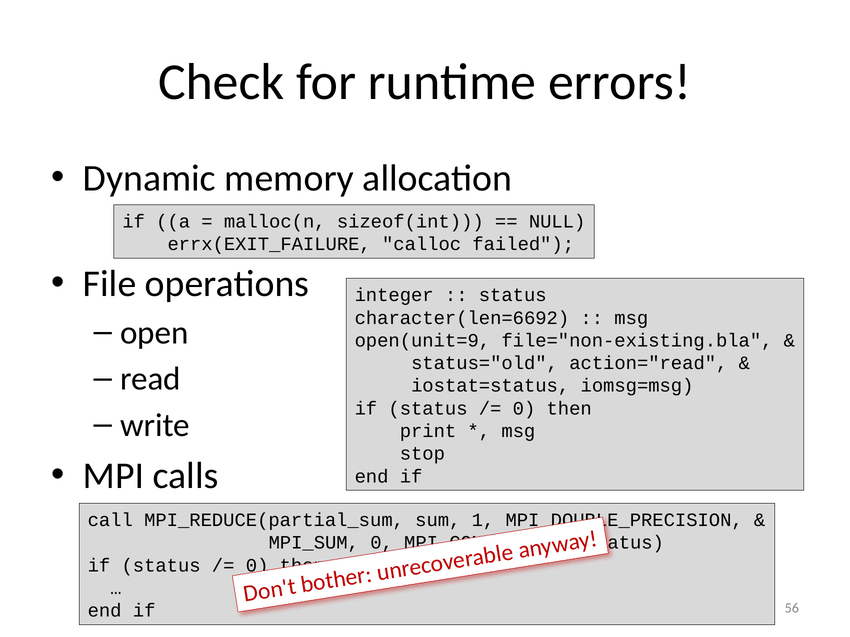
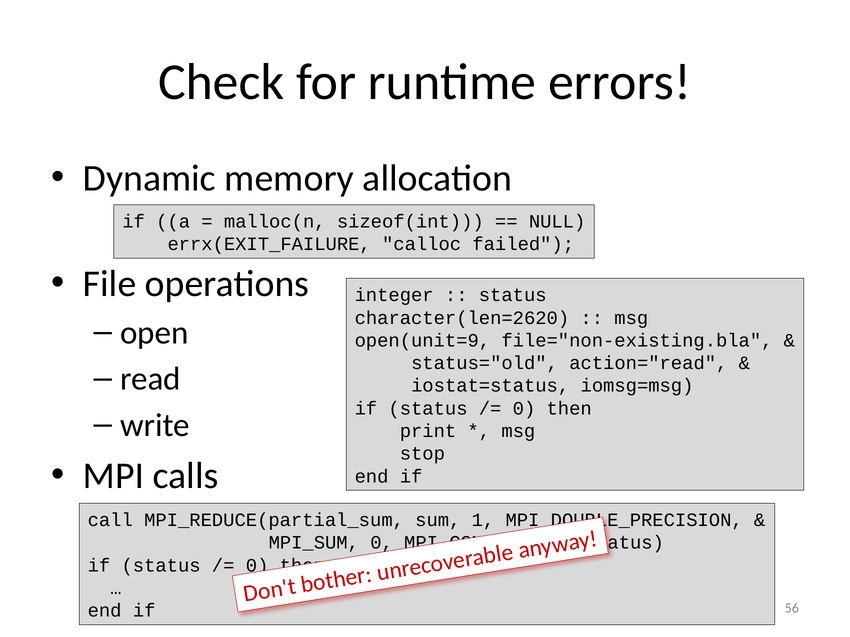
character(len=6692: character(len=6692 -> character(len=2620 (462, 318)
